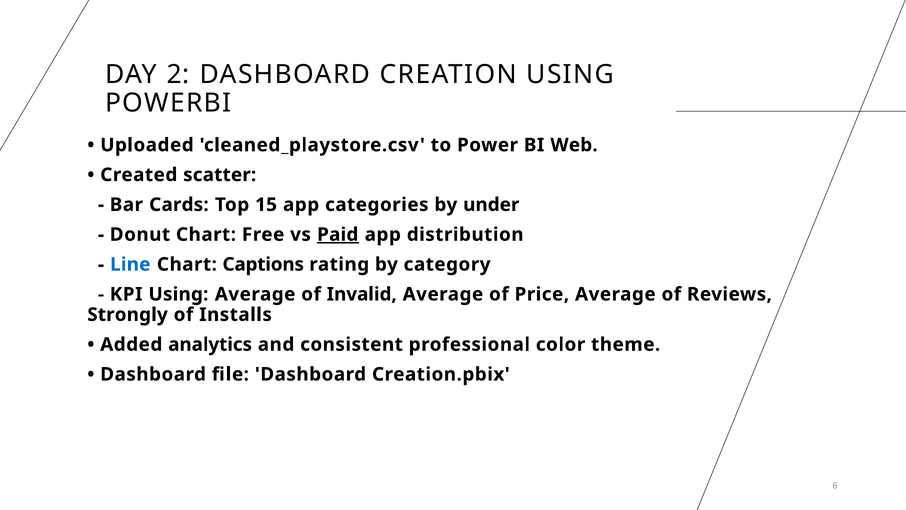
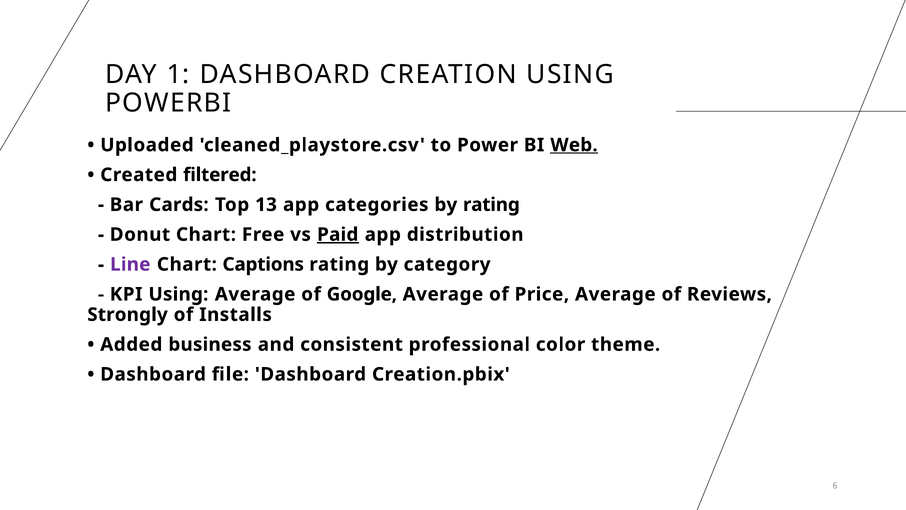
2: 2 -> 1 (178, 74)
Web underline: none -> present (574, 145)
scatter: scatter -> filtered (220, 175)
15: 15 -> 13 (266, 205)
by under: under -> rating (491, 205)
Line colour: blue -> purple (130, 264)
Invalid: Invalid -> Google (362, 294)
analytics: analytics -> business (210, 344)
